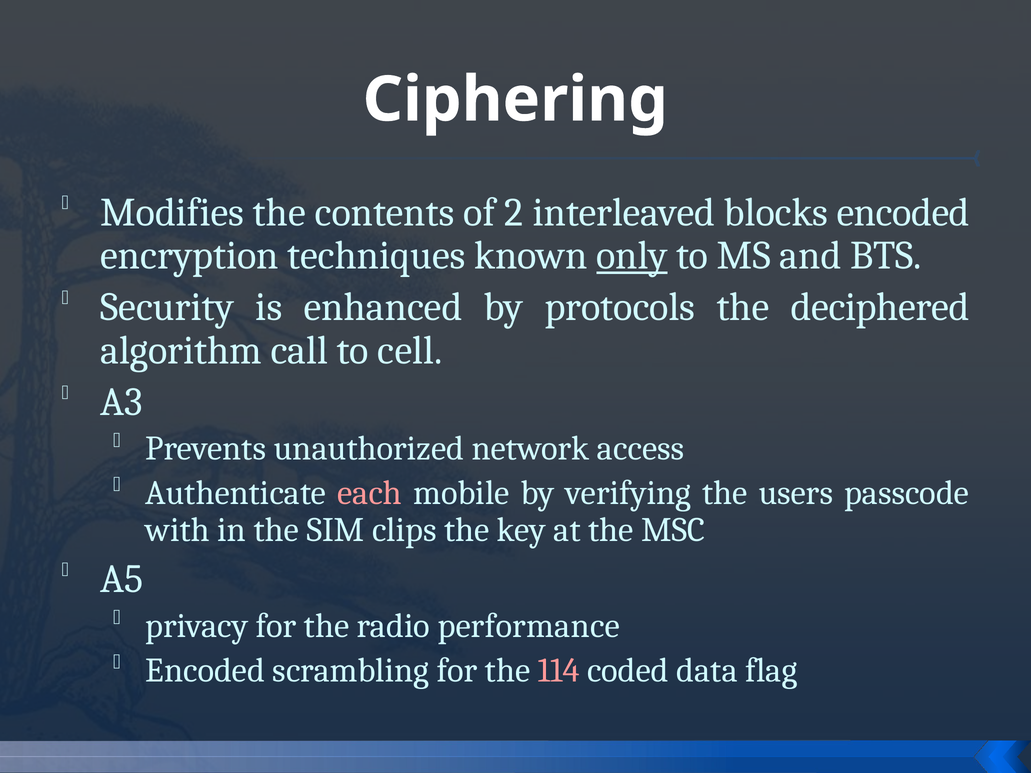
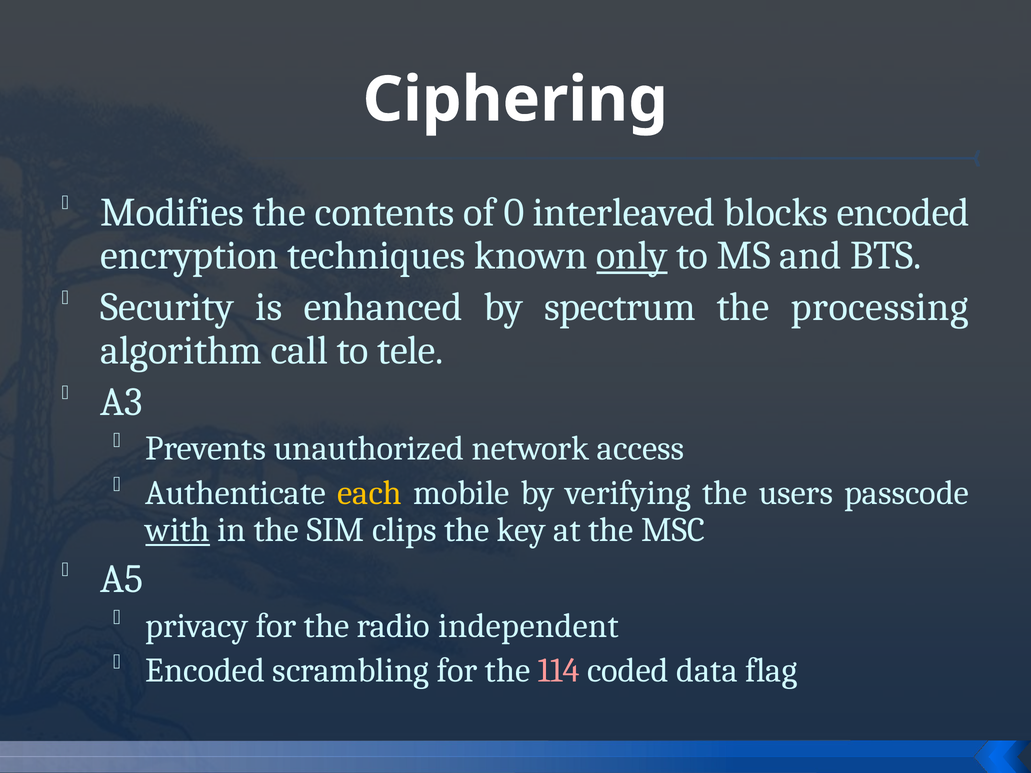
2: 2 -> 0 (514, 212)
protocols: protocols -> spectrum (620, 307)
deciphered: deciphered -> processing (880, 307)
cell: cell -> tele (410, 351)
each colour: pink -> yellow (370, 493)
with underline: none -> present (178, 530)
performance: performance -> independent (529, 626)
